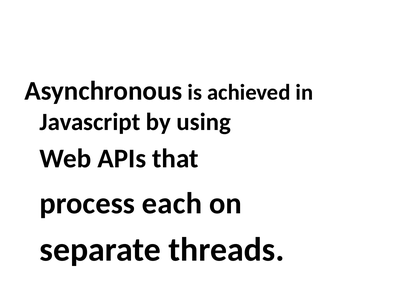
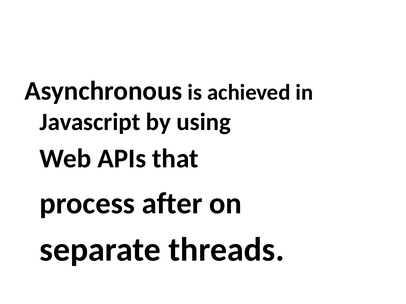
each: each -> after (172, 204)
